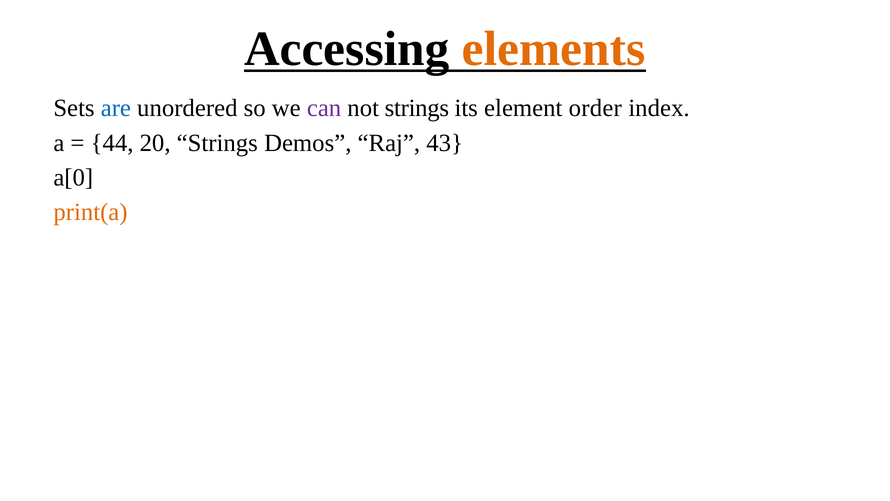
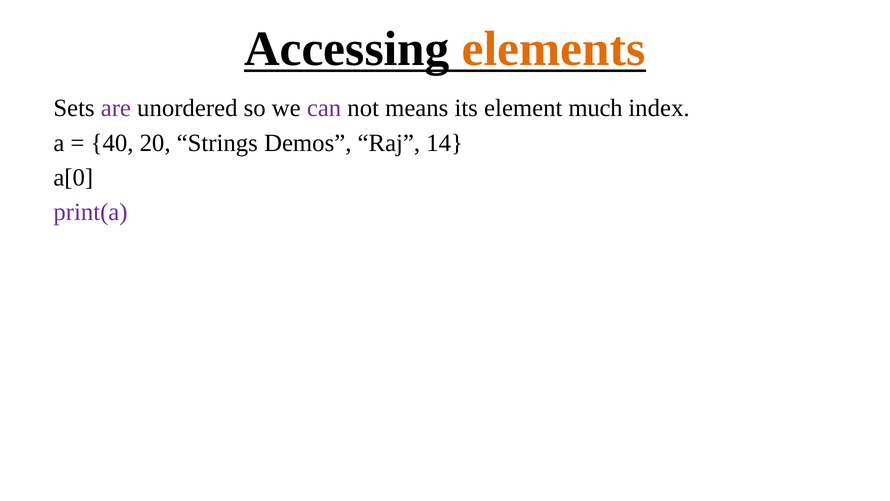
are colour: blue -> purple (116, 108)
not strings: strings -> means (417, 108)
order: order -> much (596, 108)
44: 44 -> 40 (112, 143)
43: 43 -> 14 (445, 143)
print(a colour: orange -> purple (90, 212)
